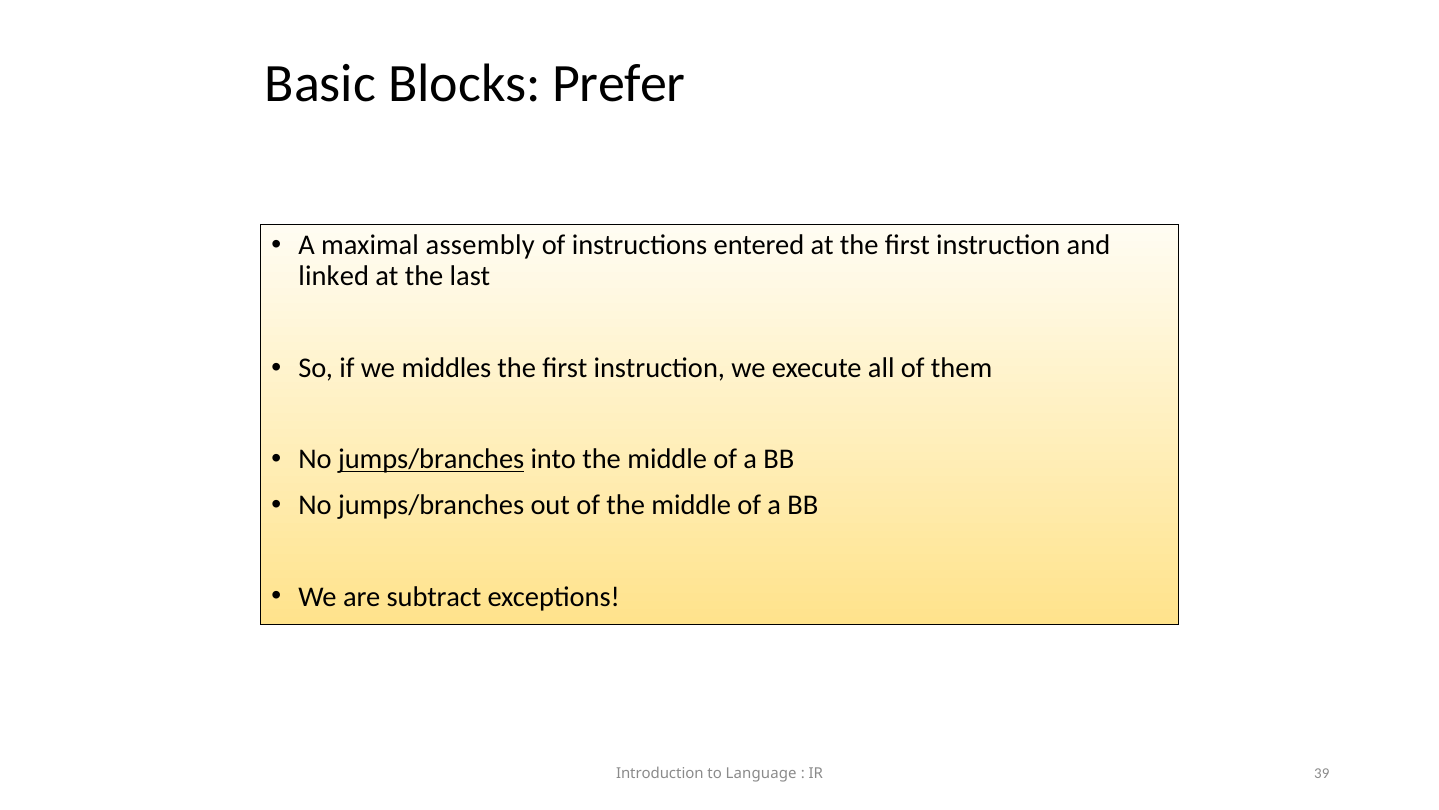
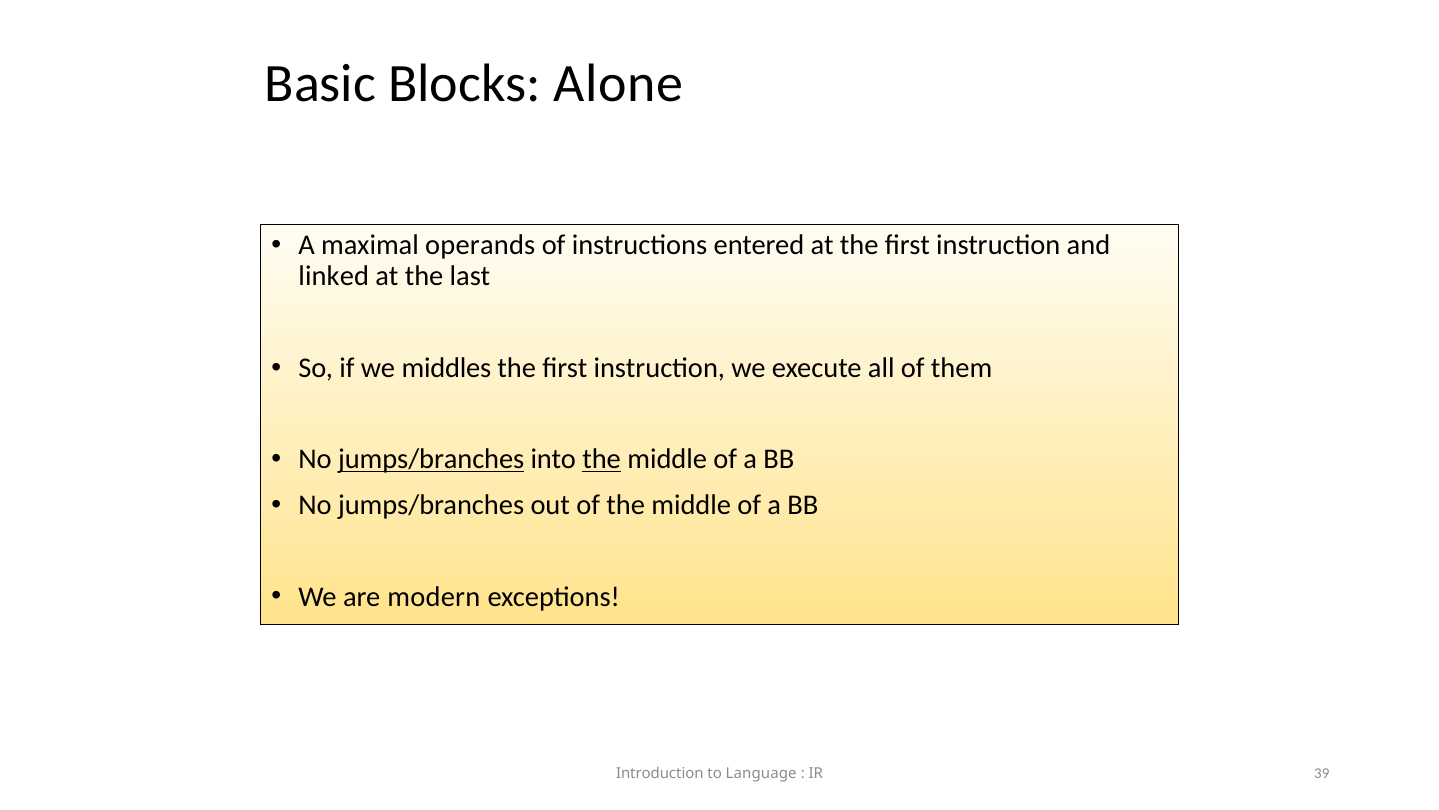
Prefer: Prefer -> Alone (618, 84)
assembly: assembly -> operands (480, 245)
the underline: none -> present (602, 459)
subtract: subtract -> modern (434, 596)
